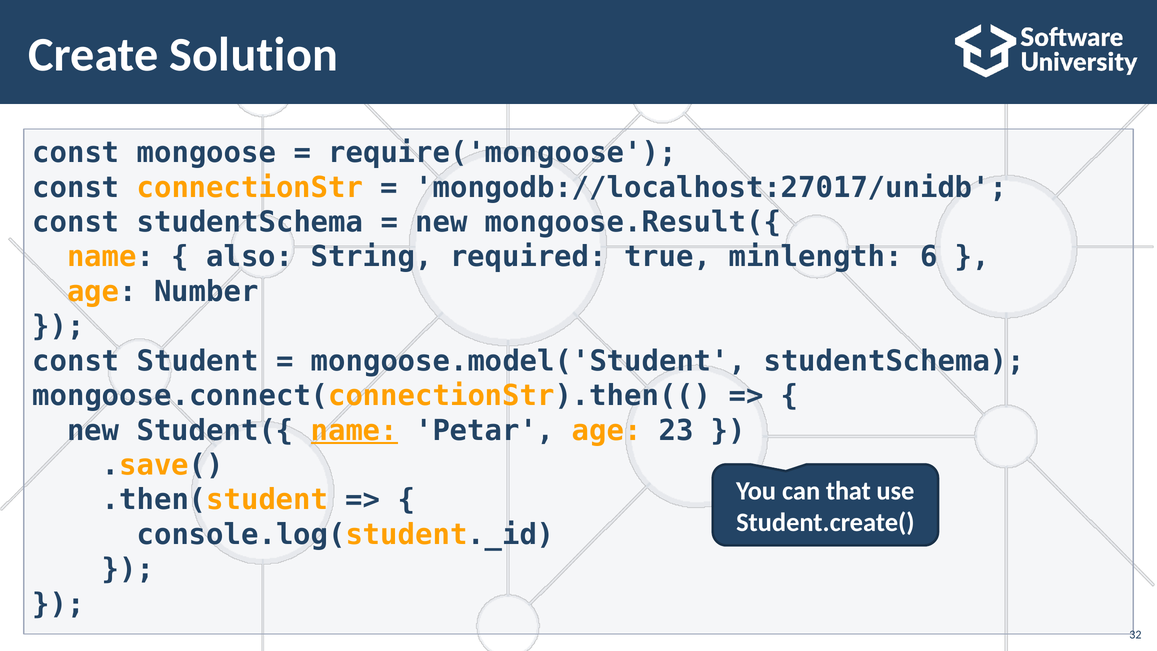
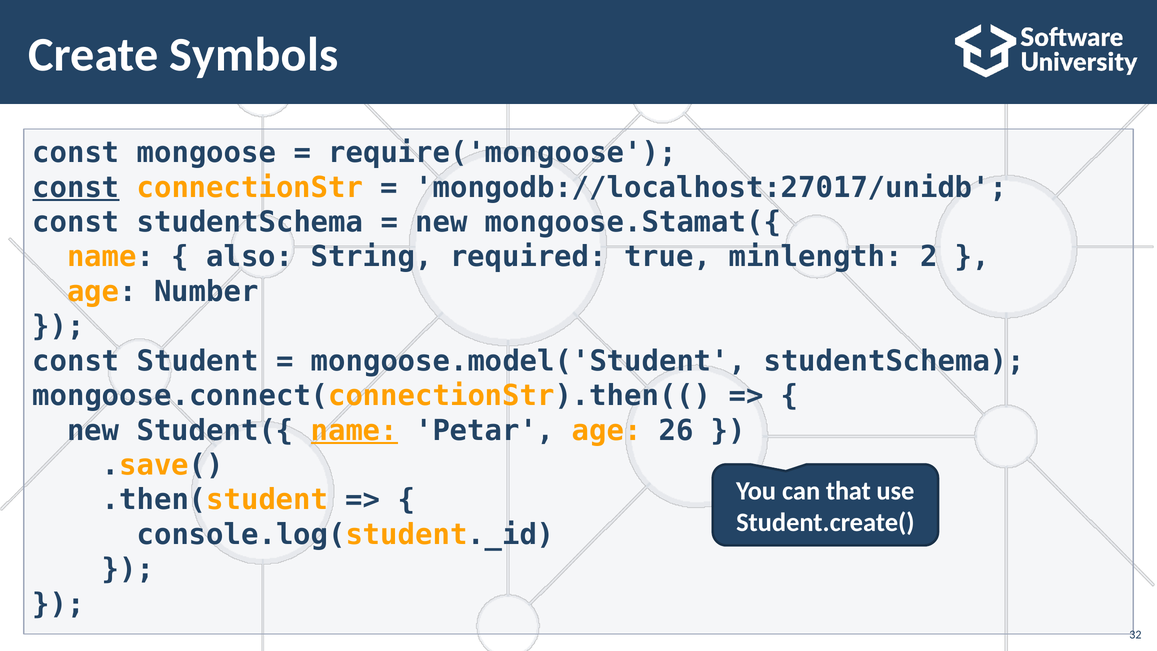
Solution: Solution -> Symbols (254, 55)
const underline: none -> present (76, 187)
mongoose.Result({: mongoose.Result({ -> mongoose.Stamat({ (633, 222)
6: 6 -> 2 (929, 257)
23: 23 -> 26 (676, 430)
